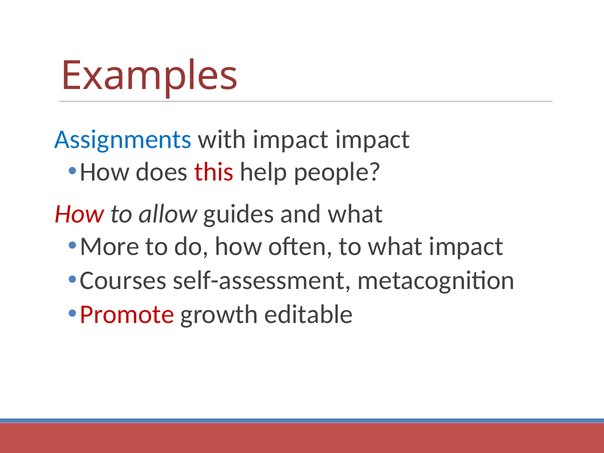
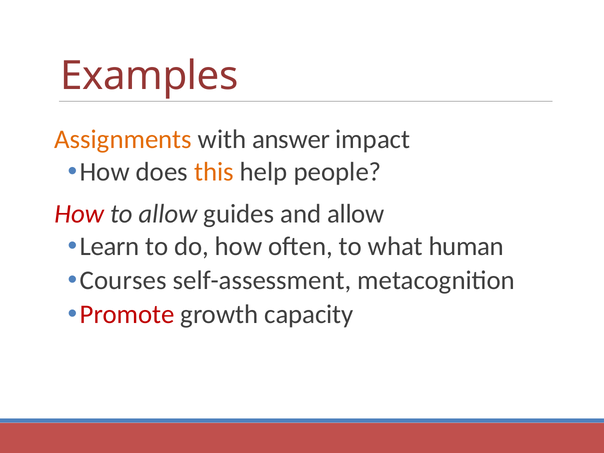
Assignments colour: blue -> orange (123, 139)
with impact: impact -> answer (291, 139)
this colour: red -> orange (214, 172)
and what: what -> allow (356, 214)
More: More -> Learn (110, 246)
what impact: impact -> human (466, 246)
editable: editable -> capacity (309, 315)
